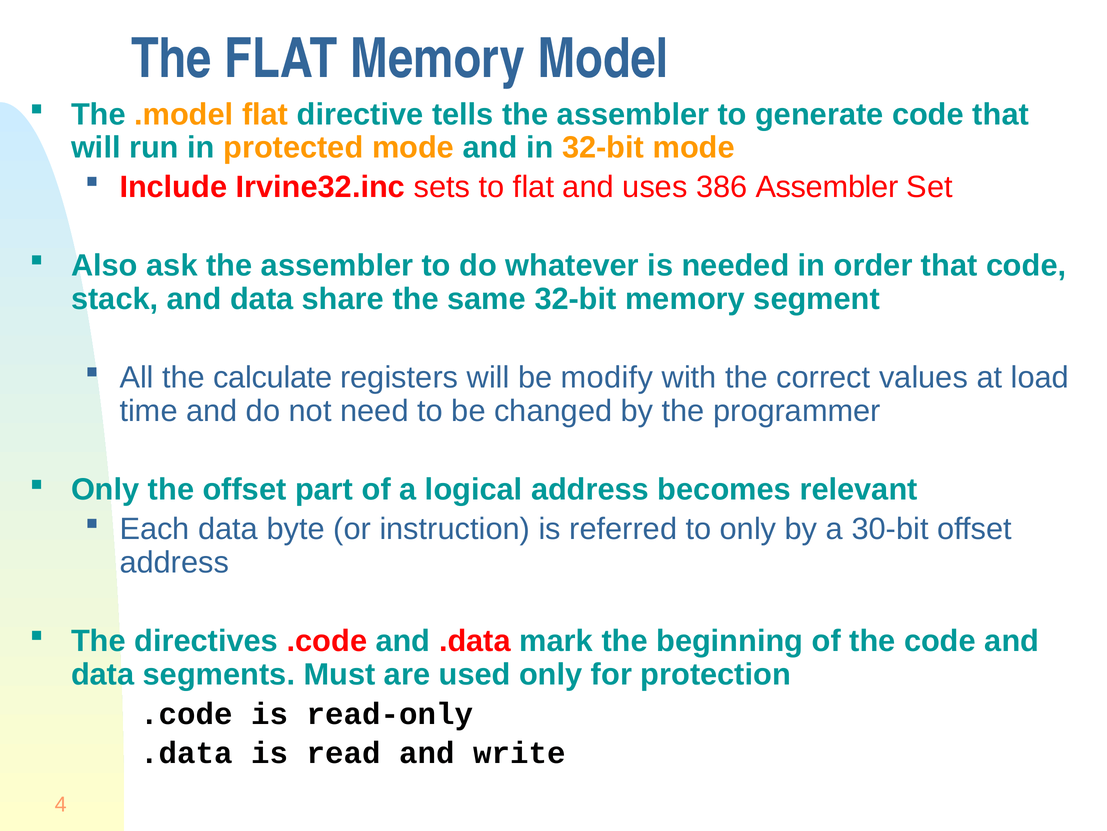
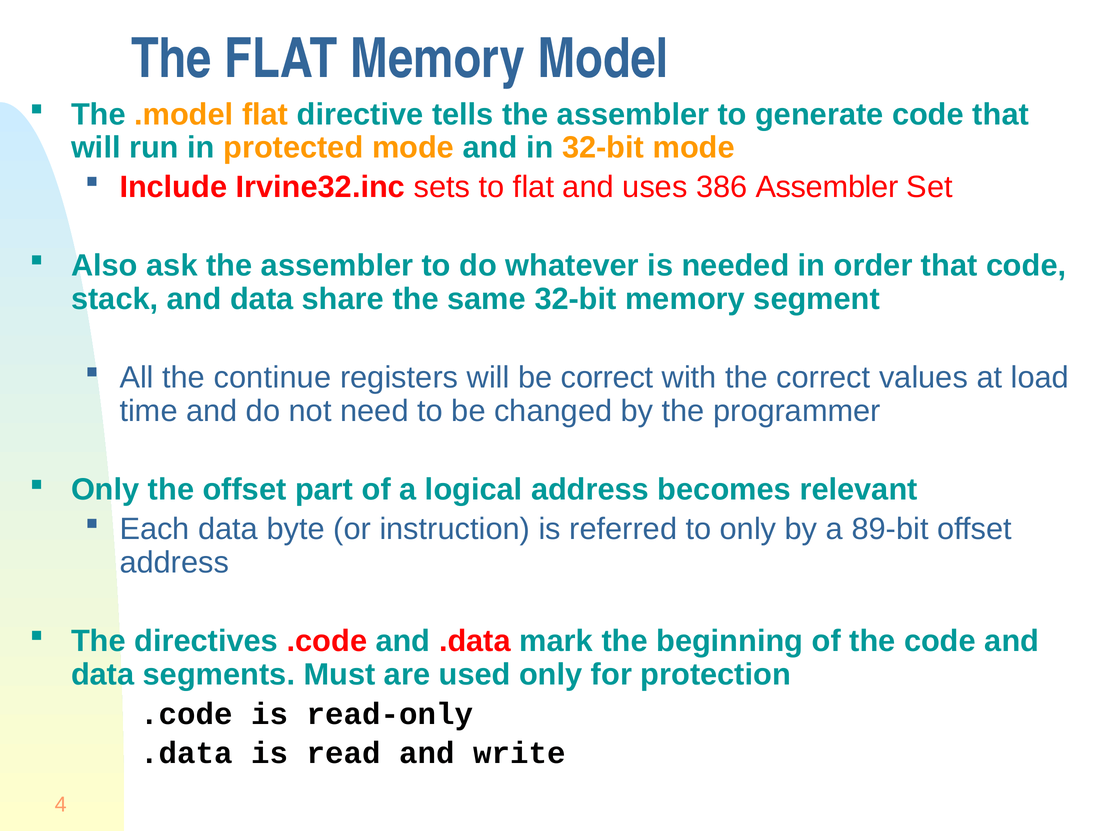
calculate: calculate -> continue (272, 377)
be modify: modify -> correct (607, 377)
30-bit: 30-bit -> 89-bit (890, 529)
